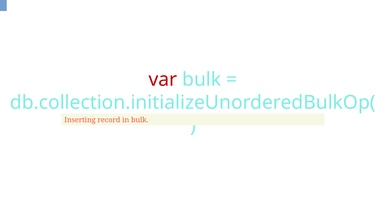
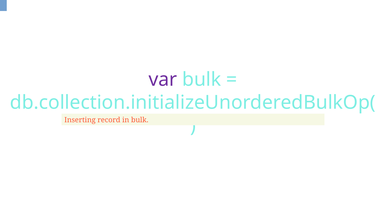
var colour: red -> purple (163, 79)
